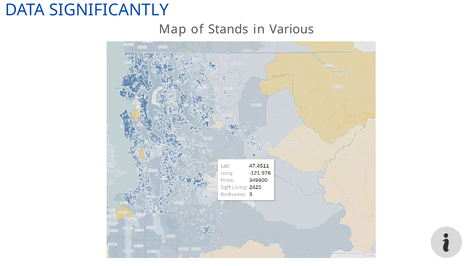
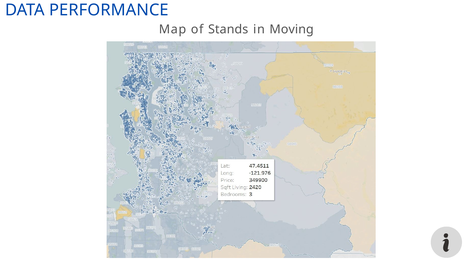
SIGNIFICANTLY: SIGNIFICANTLY -> PERFORMANCE (109, 10)
Various: Various -> Moving (292, 30)
